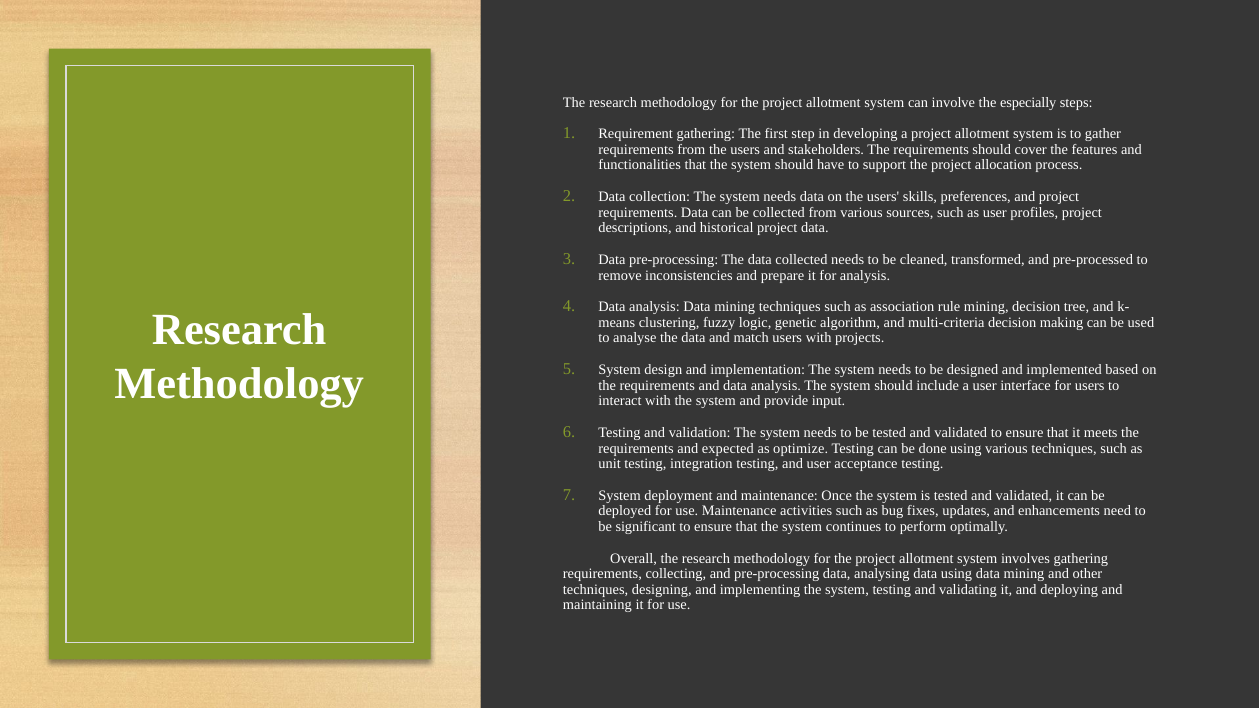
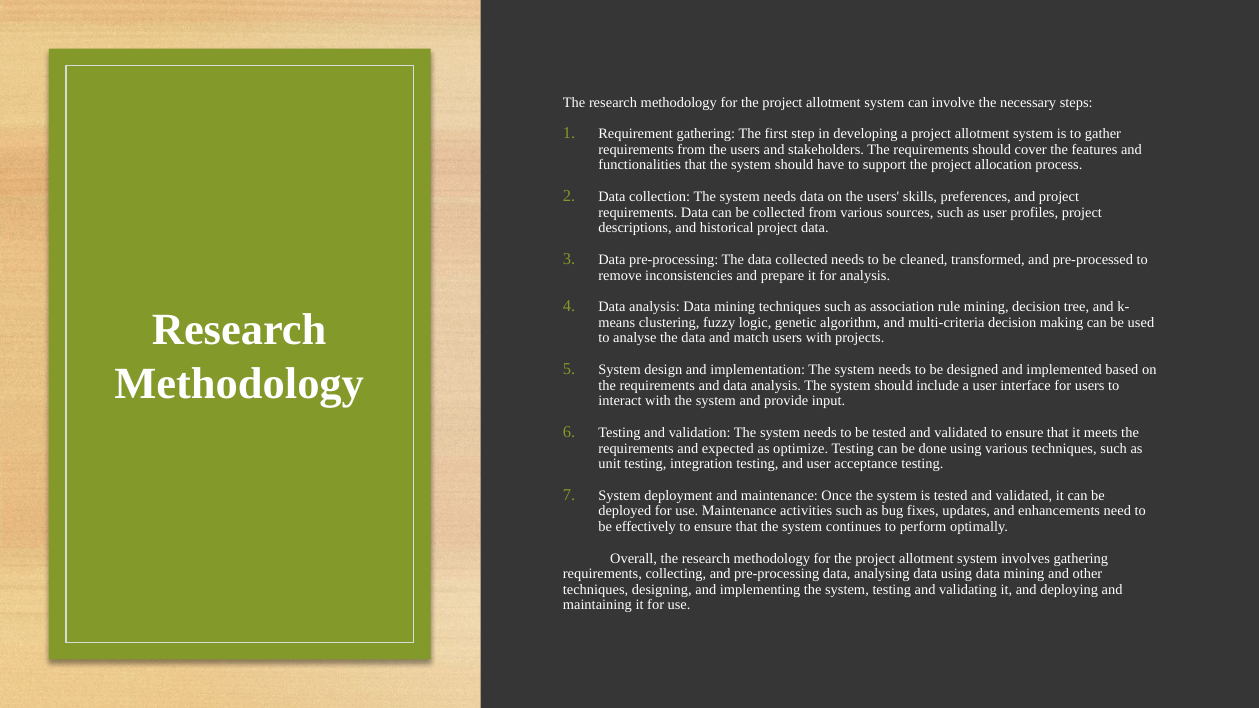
especially: especially -> necessary (1028, 102)
significant: significant -> effectively (646, 527)
